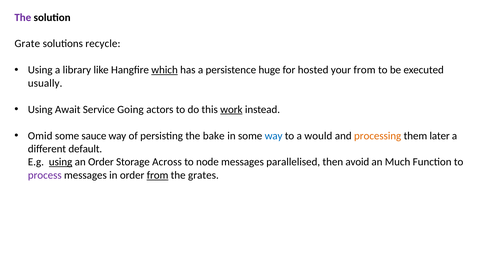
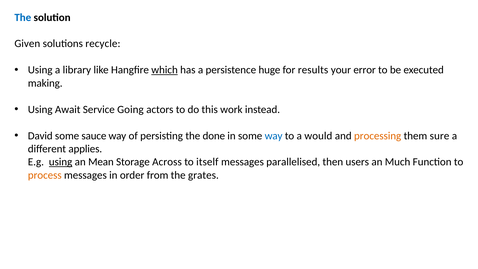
The colour: purple -> blue (23, 17)
Grate: Grate -> Given (27, 44)
hosted: hosted -> results (313, 70)
your from: from -> error (365, 70)
usually: usually -> making (45, 83)
work underline: present -> none (231, 109)
Omid: Omid -> David (40, 136)
bake: bake -> done (214, 136)
later: later -> sure (440, 136)
default: default -> applies (85, 149)
an Order: Order -> Mean (101, 162)
node: node -> itself (207, 162)
avoid: avoid -> users (357, 162)
process colour: purple -> orange (45, 175)
from underline: present -> none (158, 175)
